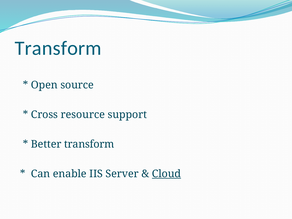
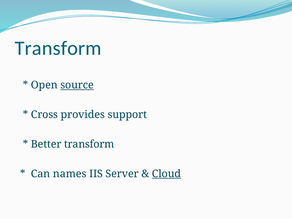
source underline: none -> present (77, 85)
resource: resource -> provides (83, 115)
enable: enable -> names (70, 174)
